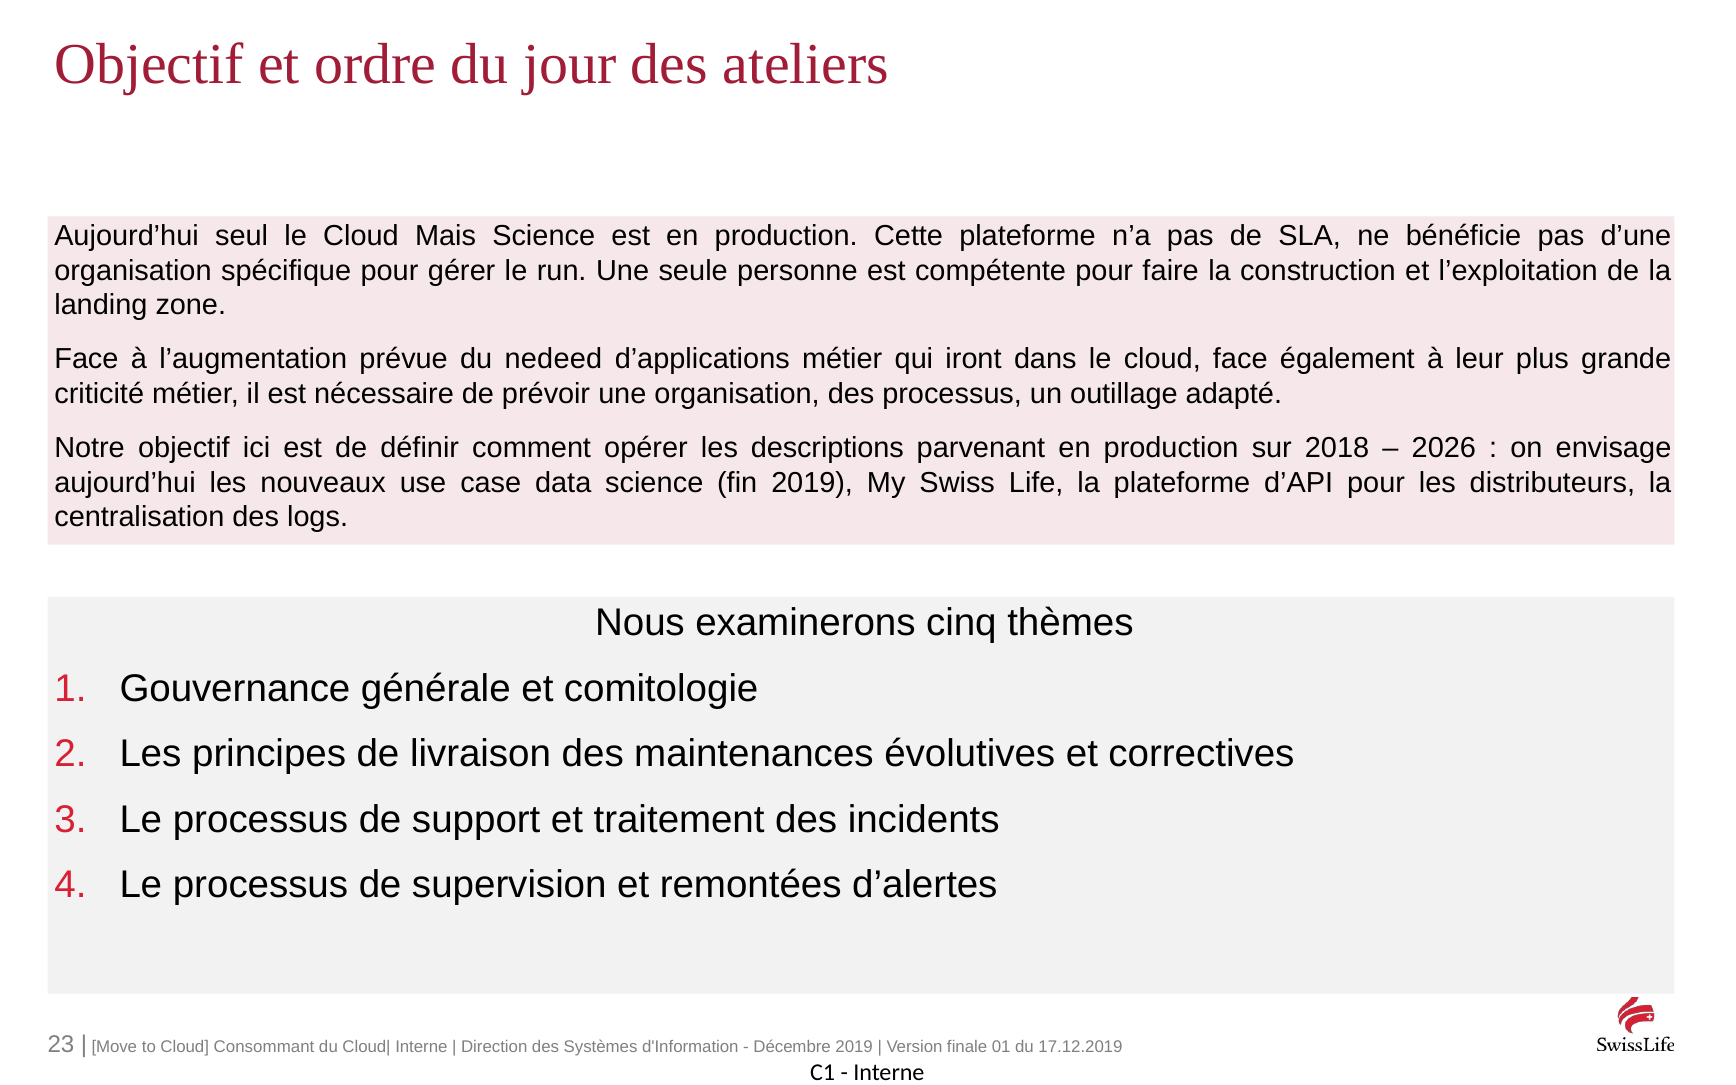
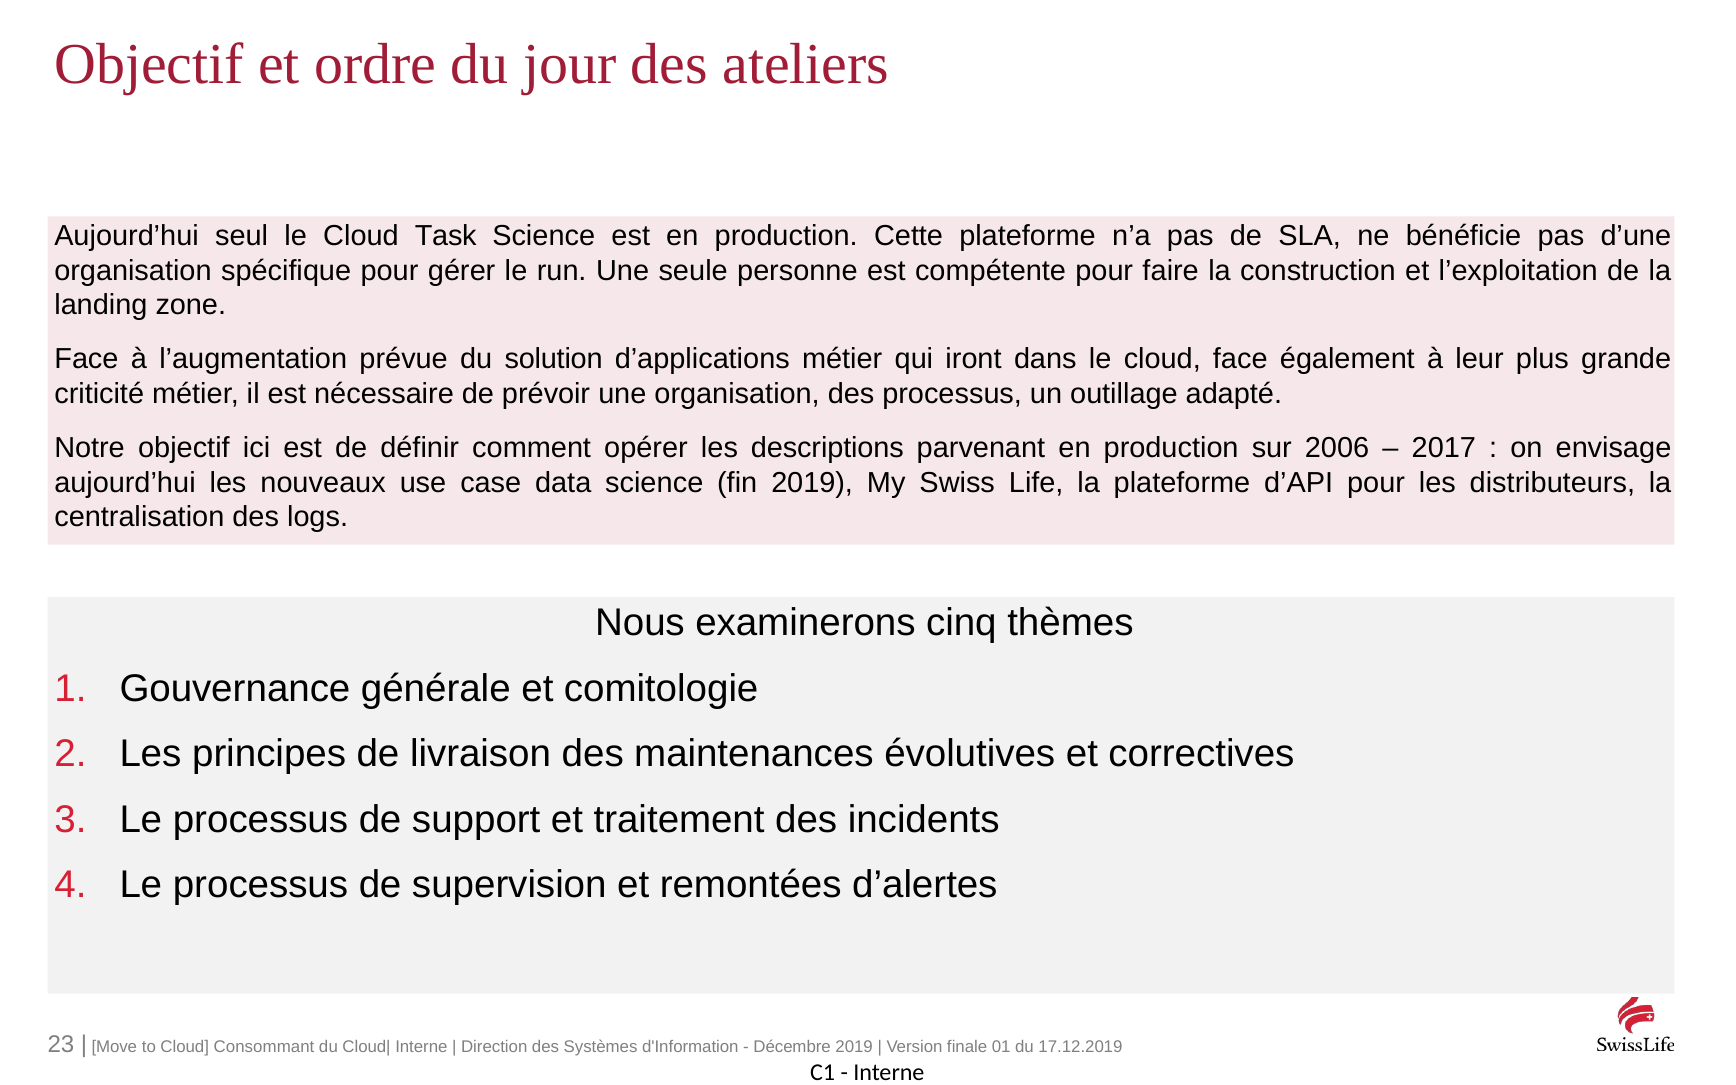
Mais: Mais -> Task (446, 236)
nedeed: nedeed -> solution (554, 359)
2018: 2018 -> 2006 (1337, 448)
2026: 2026 -> 2017 (1444, 448)
